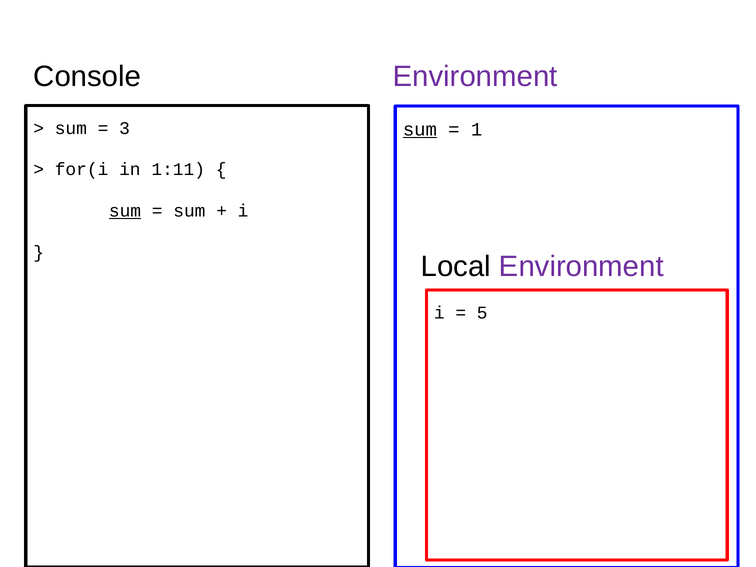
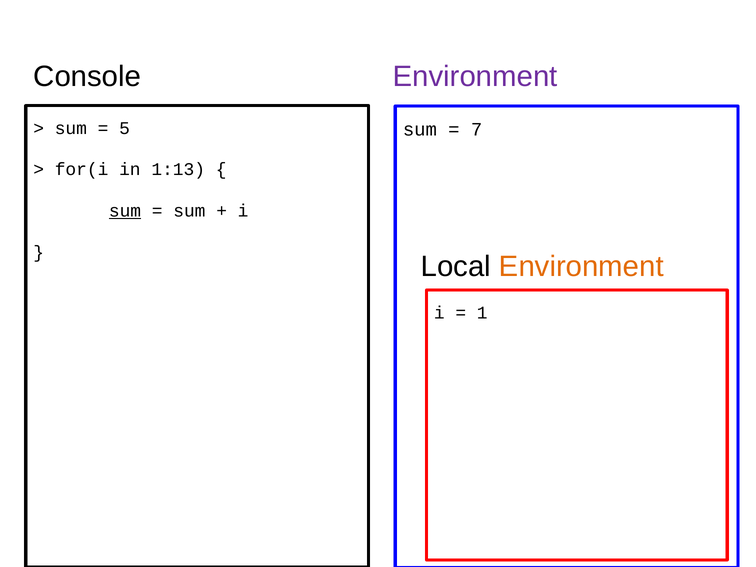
3: 3 -> 5 (125, 128)
sum underline: present -> none (420, 129)
1: 1 -> 7 (477, 129)
1:11: 1:11 -> 1:13 (178, 170)
Environment colour: purple -> orange (581, 266)
5: 5 -> 1 (482, 313)
